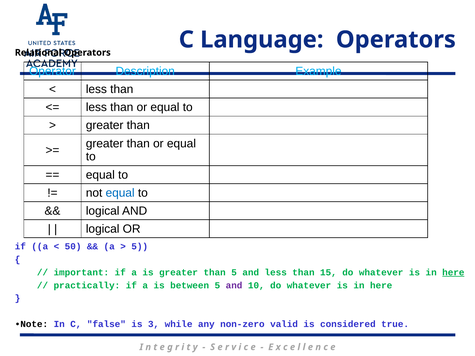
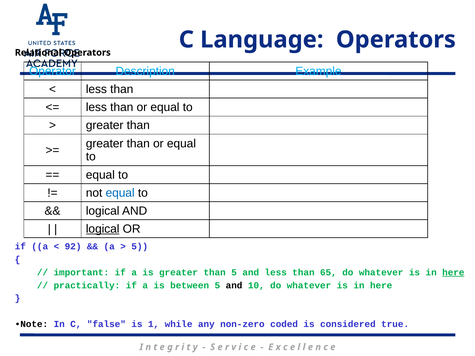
logical underline: none -> present (103, 229)
50: 50 -> 92 (73, 247)
15: 15 -> 65 (328, 273)
and colour: purple -> black (234, 286)
3: 3 -> 1 (154, 324)
valid: valid -> coded (284, 324)
